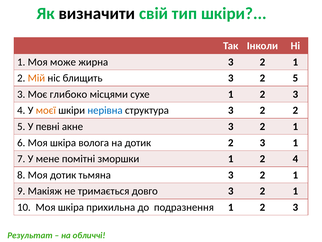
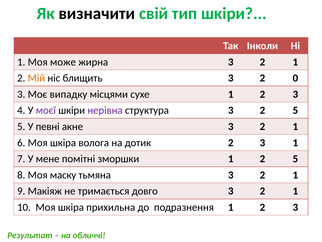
3 2 5: 5 -> 0 (295, 78)
глибоко: глибоко -> випадку (68, 94)
моєї colour: orange -> purple (46, 110)
нерівна colour: blue -> purple (105, 110)
3 2 2: 2 -> 5 (295, 110)
1 2 4: 4 -> 5 (295, 159)
Моя дотик: дотик -> маску (63, 175)
